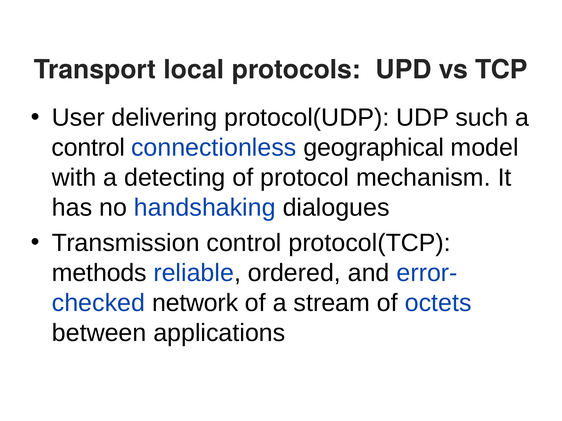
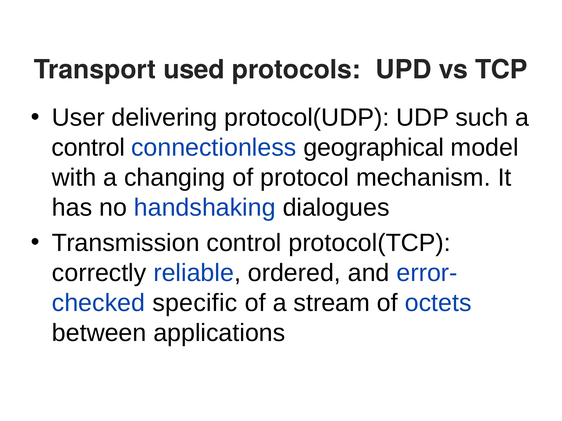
local: local -> used (194, 70)
detecting: detecting -> changing (175, 178)
methods: methods -> correctly (99, 273)
network: network -> specific (195, 303)
